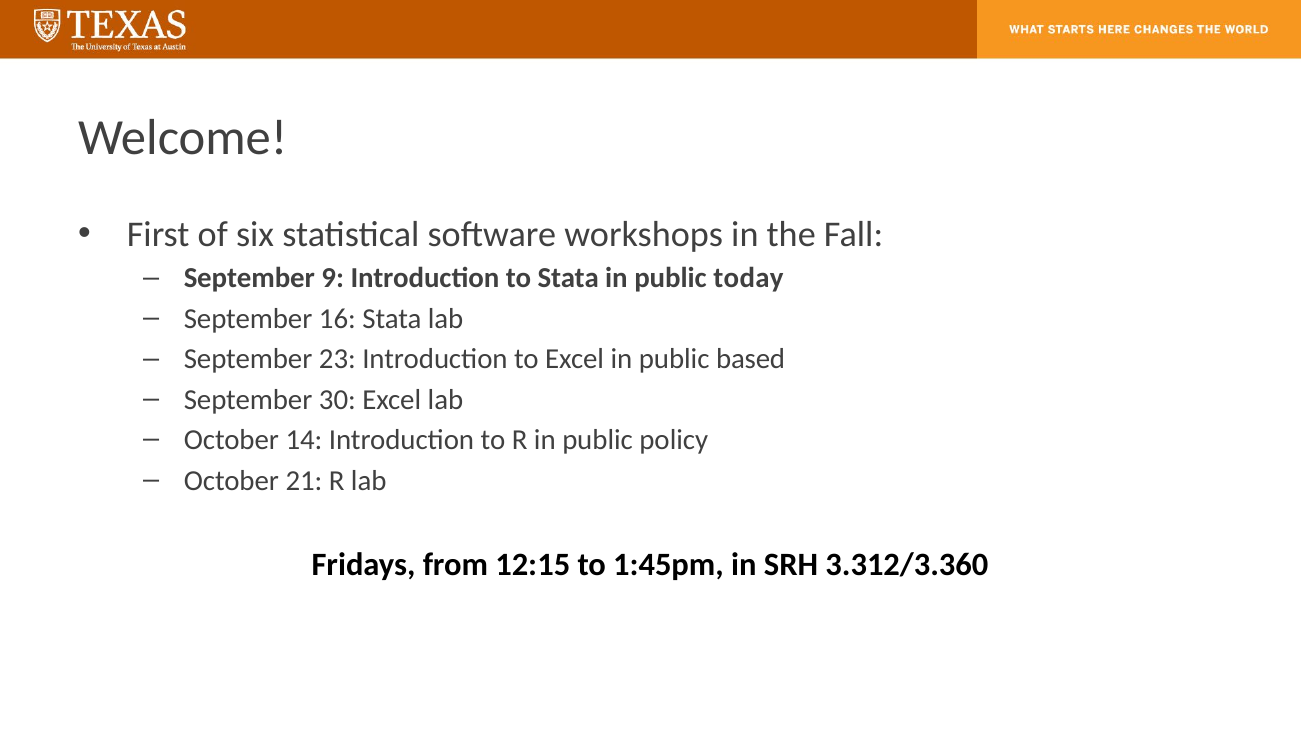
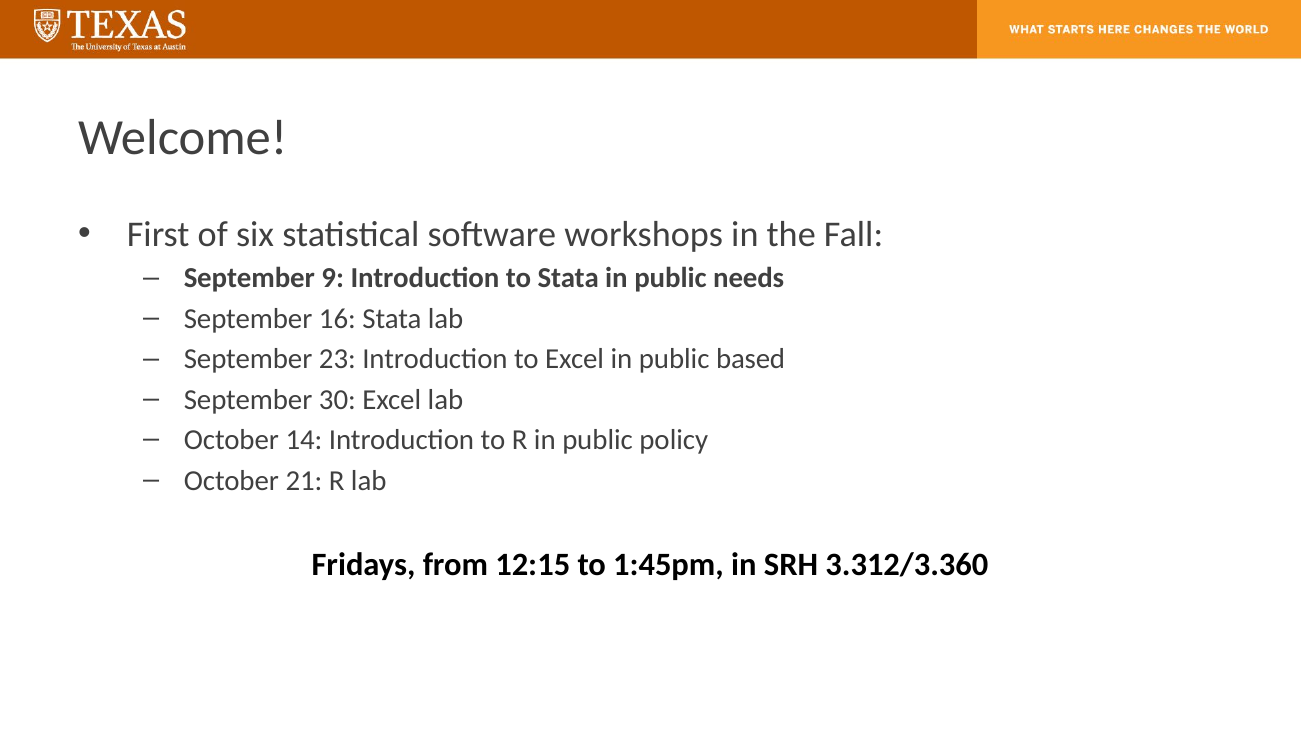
today: today -> needs (749, 278)
